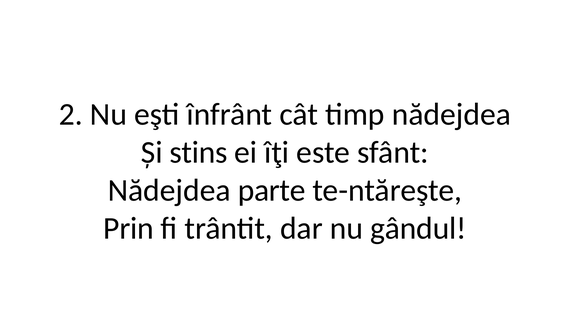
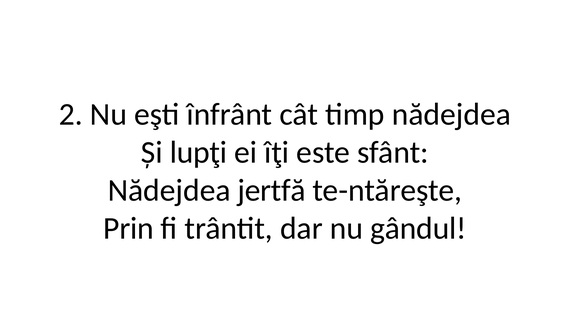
stins: stins -> lupţi (198, 152)
parte: parte -> jertfă (272, 190)
